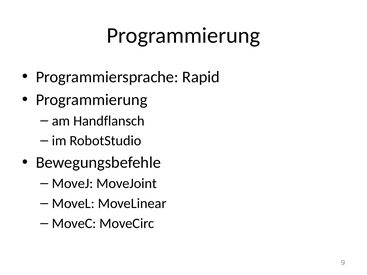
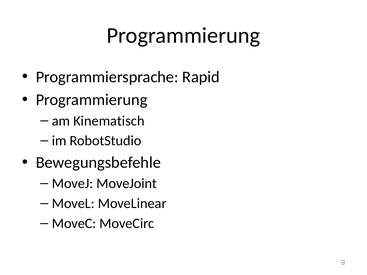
Handflansch: Handflansch -> Kinematisch (109, 121)
